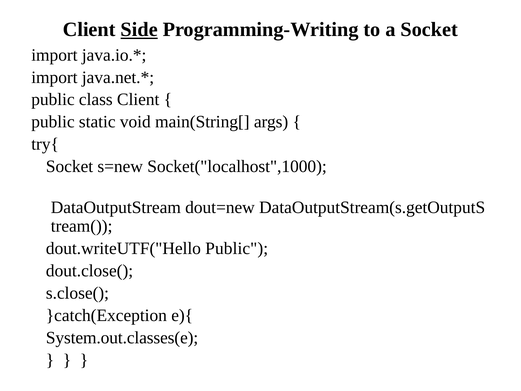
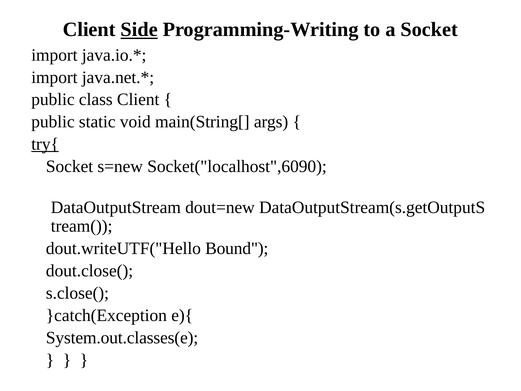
try{ underline: none -> present (45, 144)
Socket("localhost",1000: Socket("localhost",1000 -> Socket("localhost",6090 (237, 166)
dout.writeUTF("Hello Public: Public -> Bound (237, 248)
